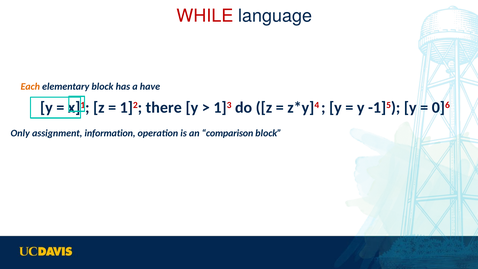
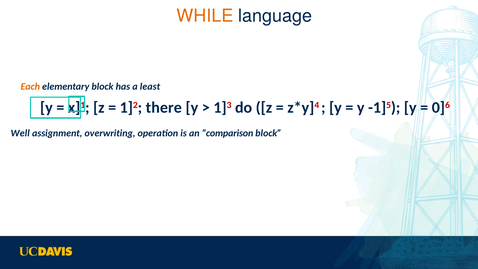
WHILE colour: red -> orange (205, 16)
have: have -> least (150, 86)
Only: Only -> Well (20, 133)
information: information -> overwriting (110, 133)
